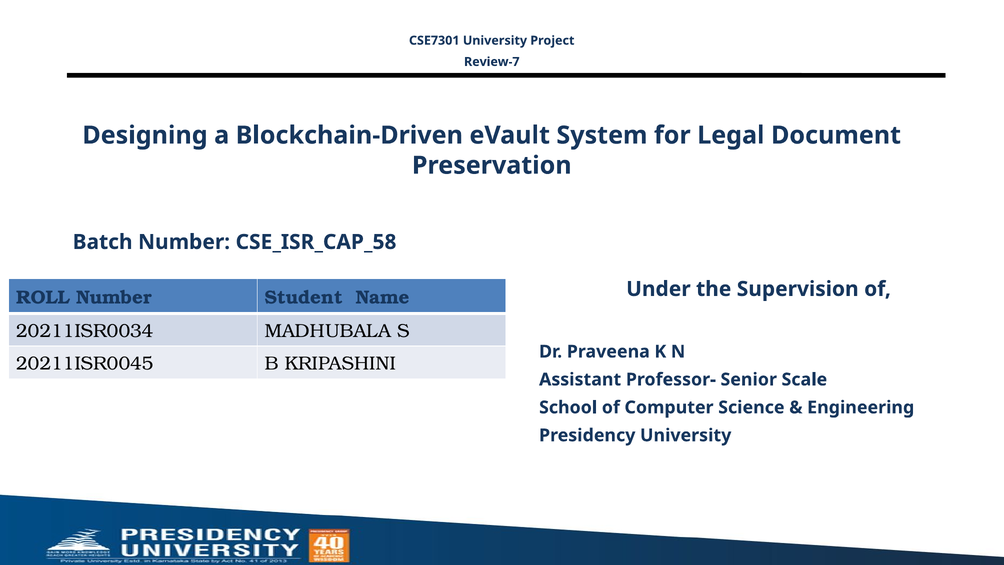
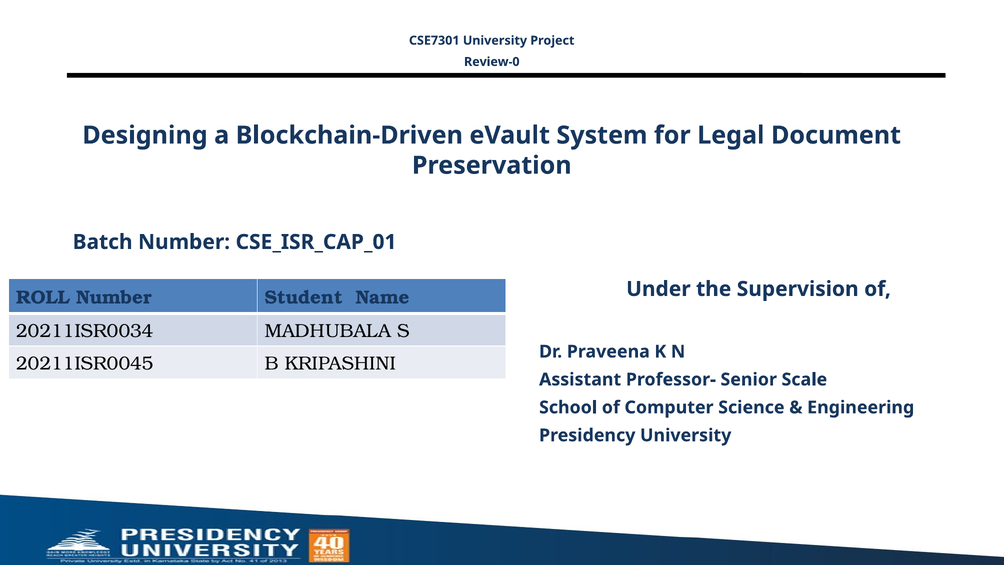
Review-7: Review-7 -> Review-0 (492, 62)
CSE_ISR_CAP_58: CSE_ISR_CAP_58 -> CSE_ISR_CAP_01 (316, 242)
